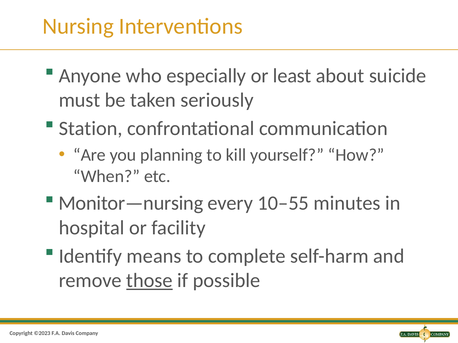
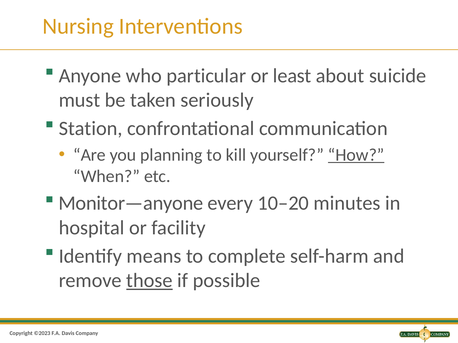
especially: especially -> particular (206, 76)
How underline: none -> present (356, 155)
Monitor—nursing: Monitor—nursing -> Monitor—anyone (131, 204)
10–55: 10–55 -> 10–20 (283, 204)
